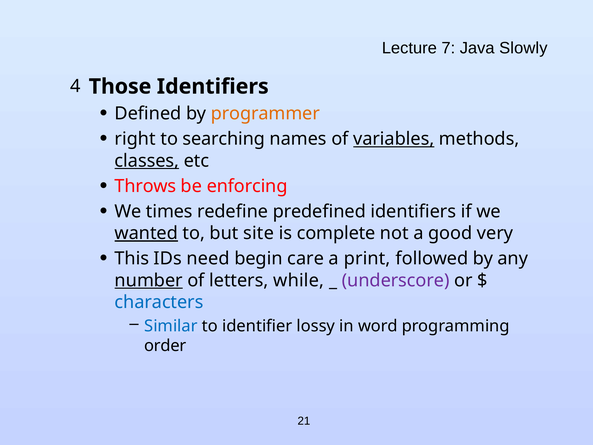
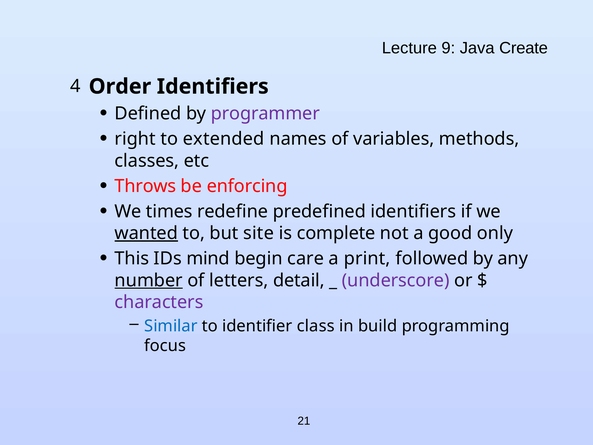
7: 7 -> 9 (448, 48)
Slowly: Slowly -> Create (524, 48)
Those: Those -> Order (120, 86)
programmer colour: orange -> purple (265, 114)
searching: searching -> extended (224, 139)
variables underline: present -> none (394, 139)
classes underline: present -> none (147, 161)
very: very -> only (495, 233)
need: need -> mind (208, 258)
while: while -> detail (299, 280)
characters colour: blue -> purple (159, 302)
lossy: lossy -> class (316, 326)
word: word -> build (378, 326)
order: order -> focus (165, 346)
